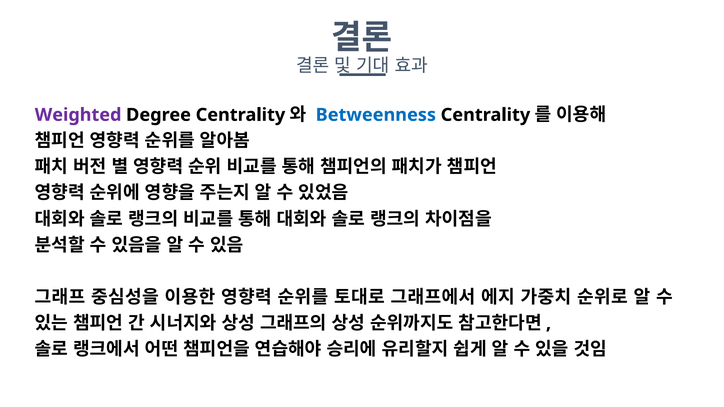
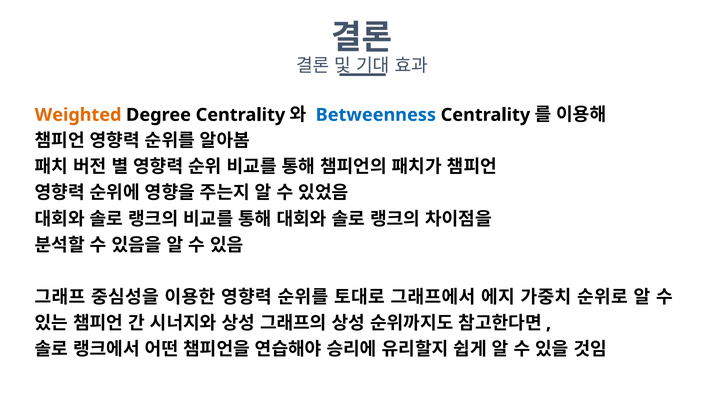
Weighted colour: purple -> orange (78, 115)
